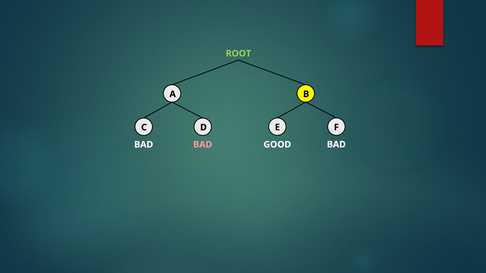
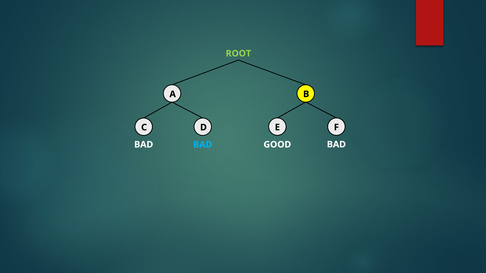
BAD colour: pink -> light blue (203, 145)
